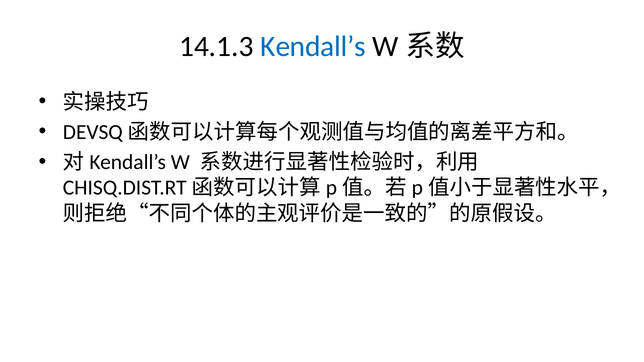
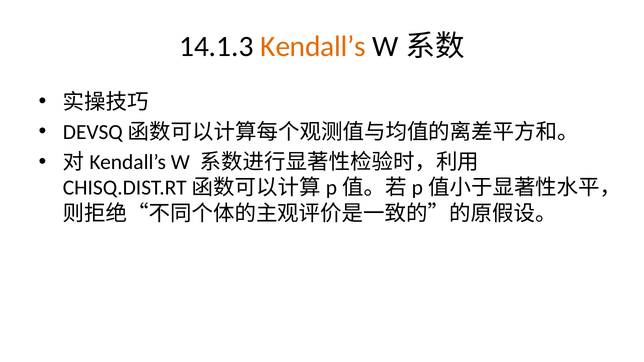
Kendall’s colour: blue -> orange (313, 47)
